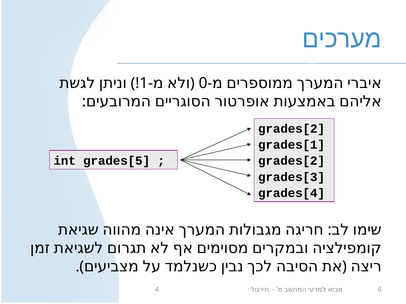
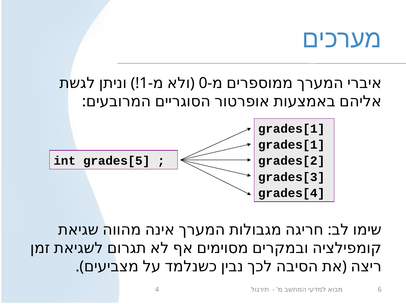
grades[2: grades[2 -> grades[1 (292, 129)
